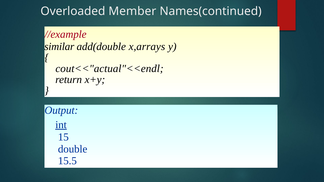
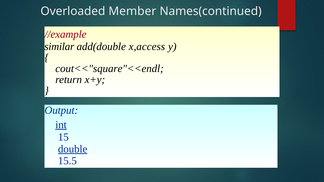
x,arrays: x,arrays -> x,access (147, 47)
cout<<"actual"<<endl: cout<<"actual"<<endl -> cout<<"square"<<endl (110, 69)
double underline: none -> present (73, 149)
